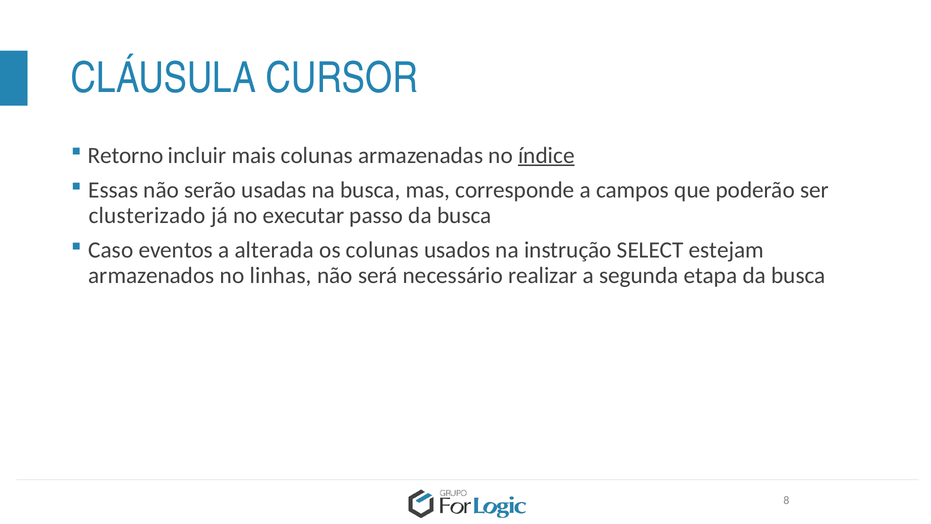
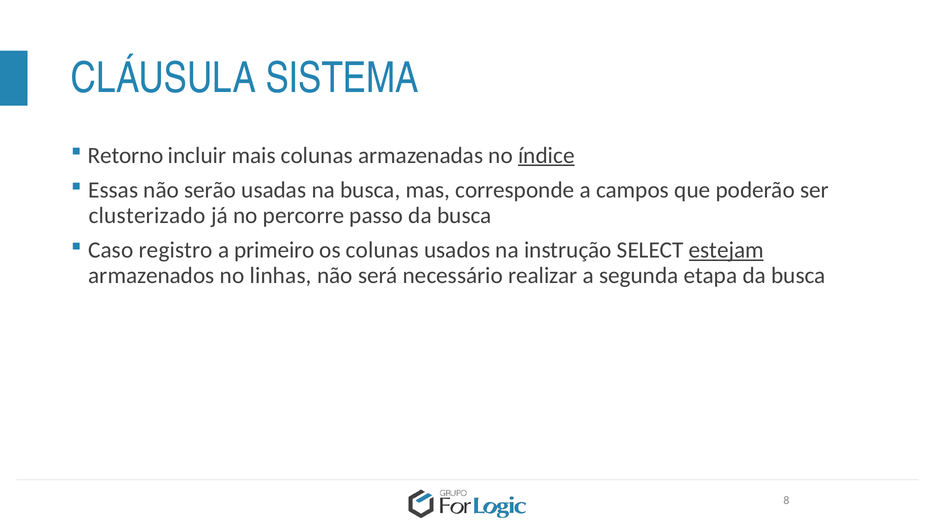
CURSOR: CURSOR -> SISTEMA (342, 78)
executar: executar -> percorre (304, 215)
eventos: eventos -> registro (176, 250)
alterada: alterada -> primeiro (274, 250)
estejam underline: none -> present (726, 250)
